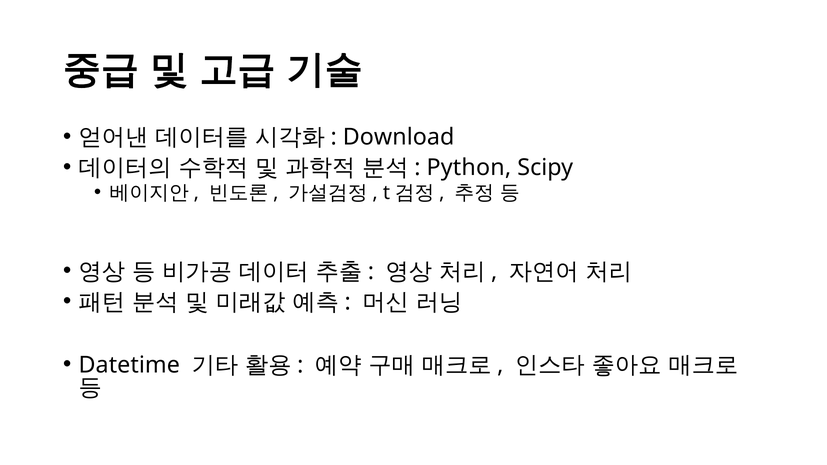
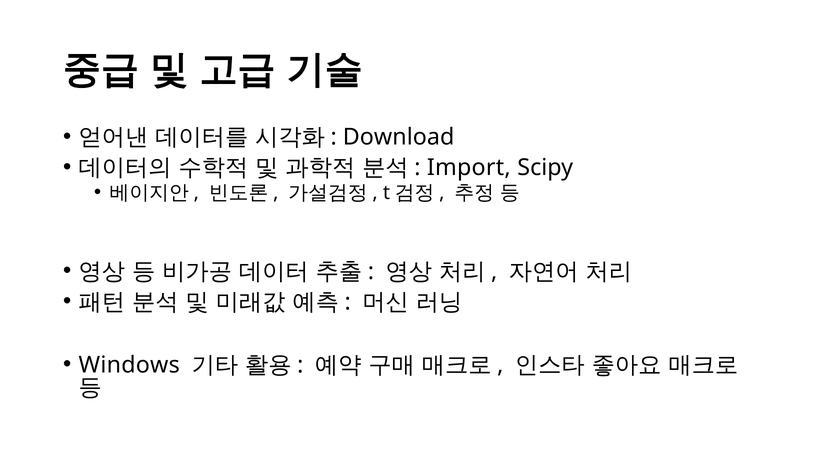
Python: Python -> Import (469, 168)
Datetime: Datetime -> Windows (129, 365)
